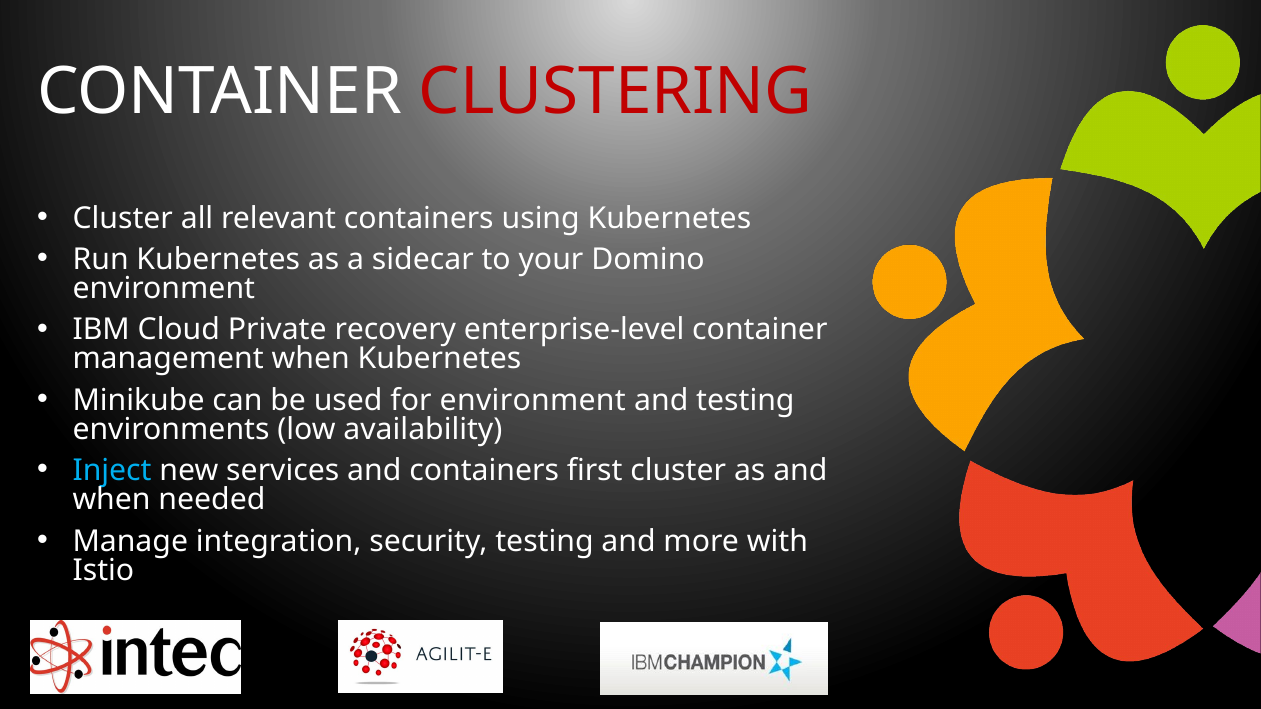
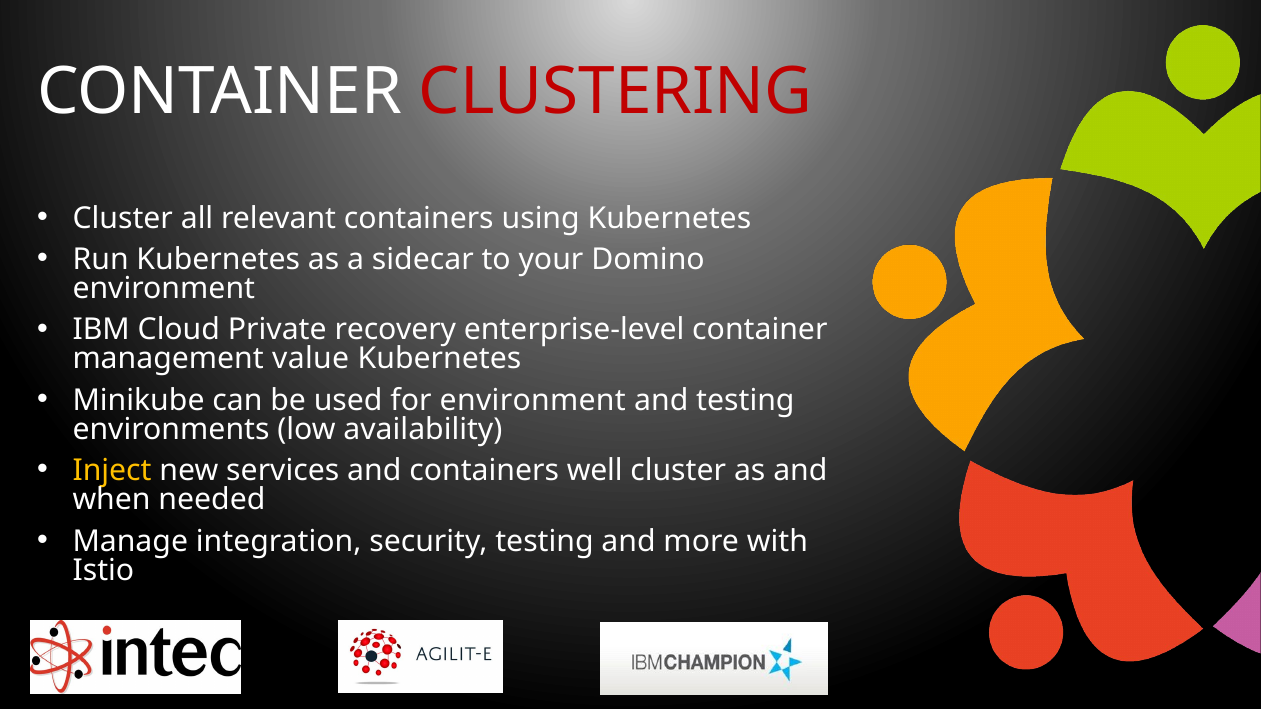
management when: when -> value (311, 359)
Inject colour: light blue -> yellow (112, 471)
first: first -> well (595, 471)
